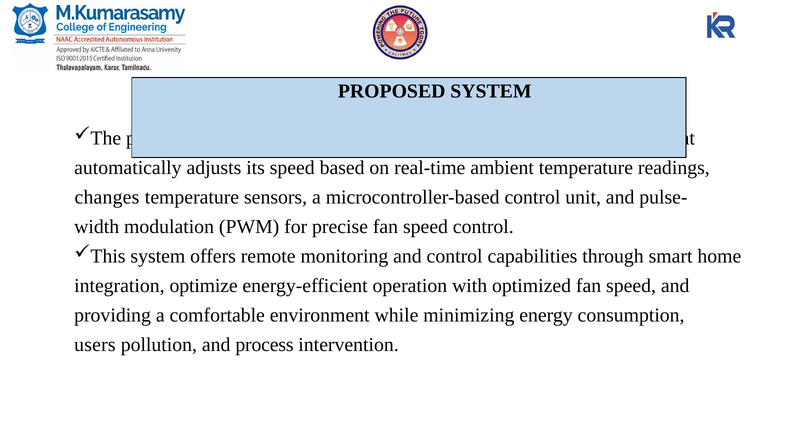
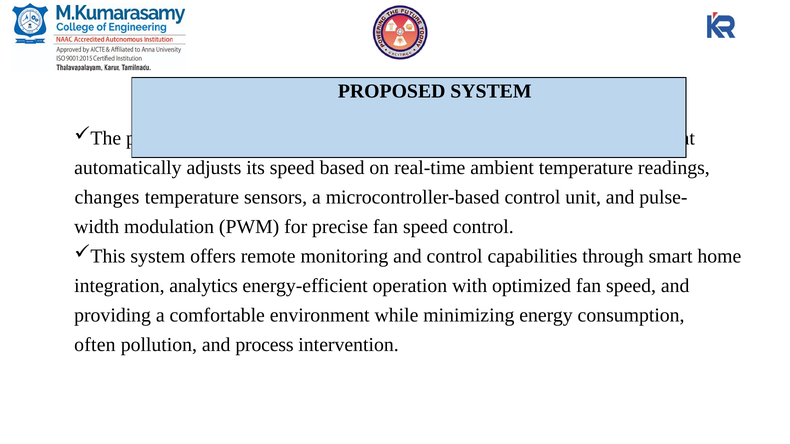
optimize: optimize -> analytics (204, 286)
users: users -> often (95, 345)
